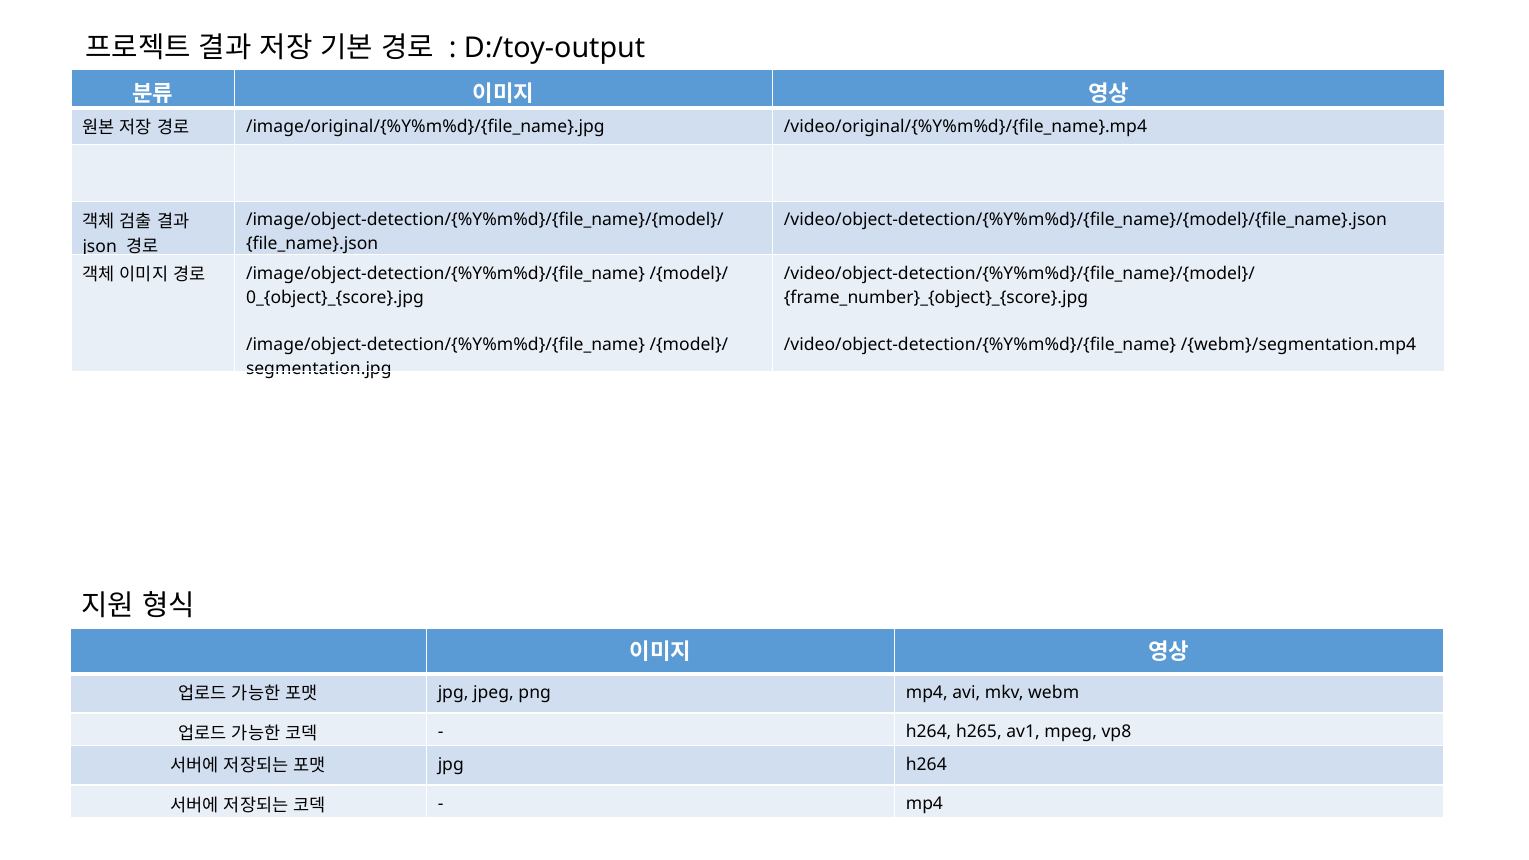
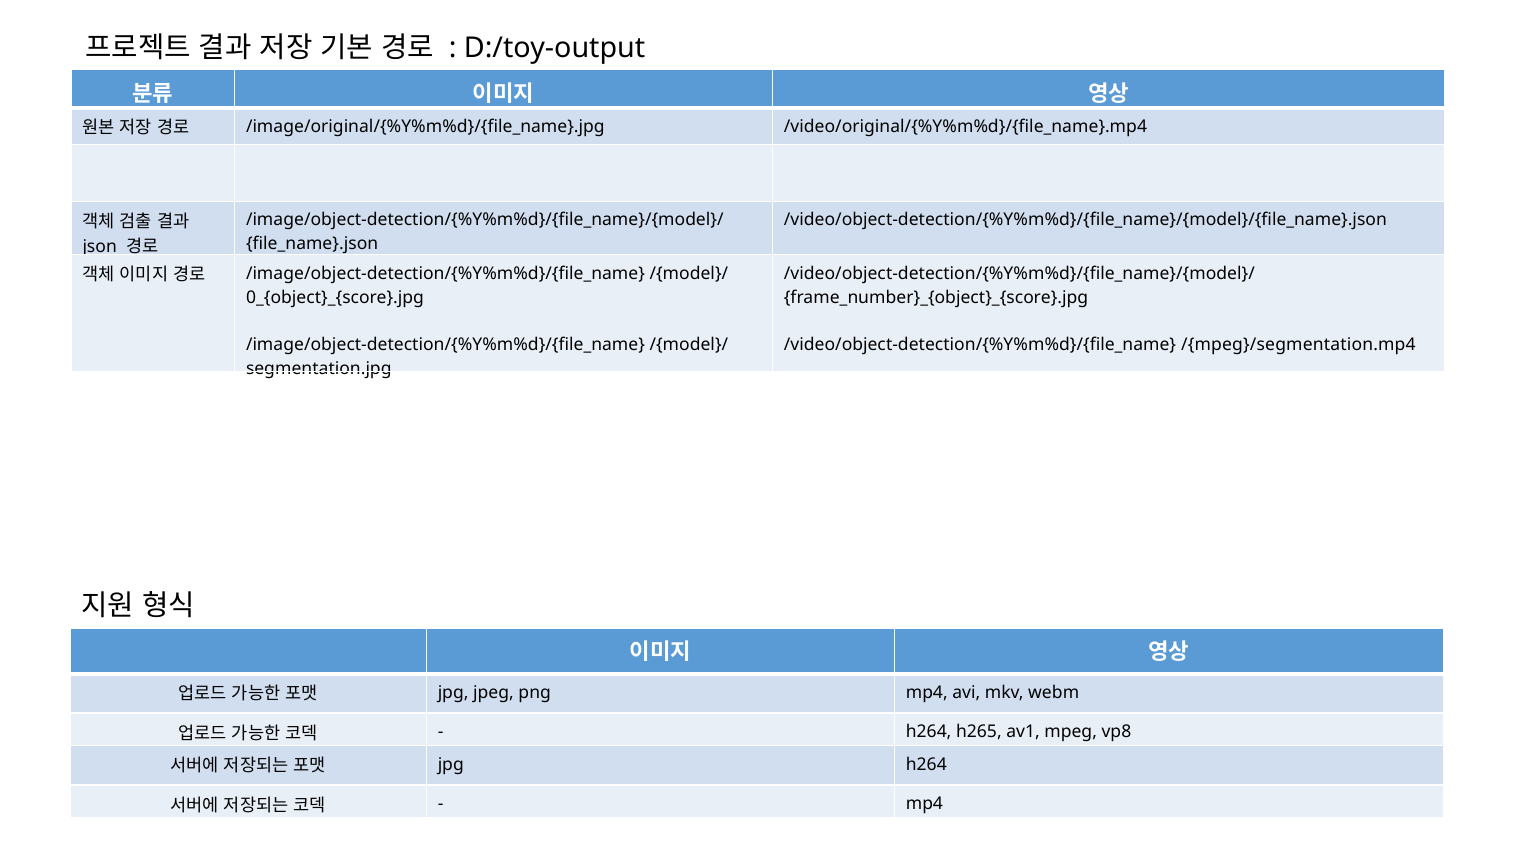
/{webm}/segmentation.mp4: /{webm}/segmentation.mp4 -> /{mpeg}/segmentation.mp4 (1298, 345)
